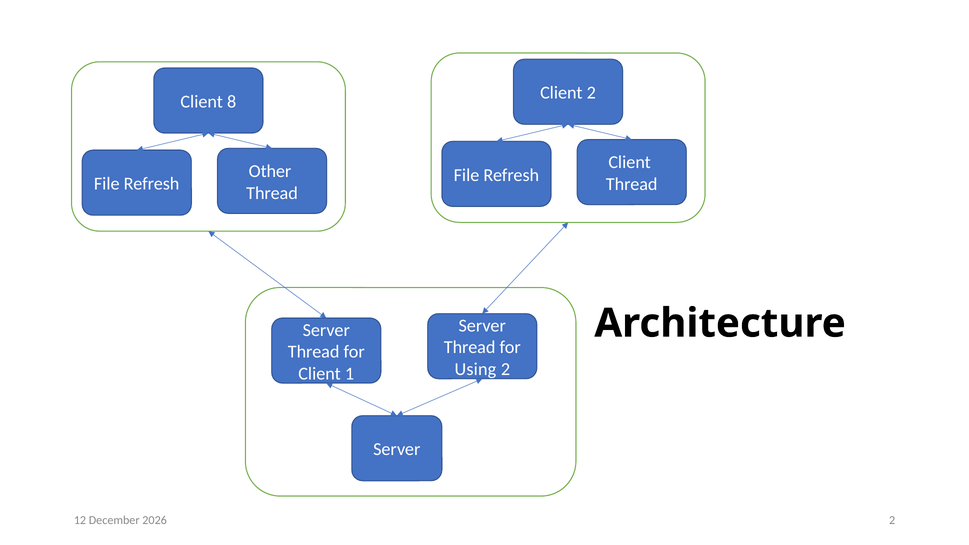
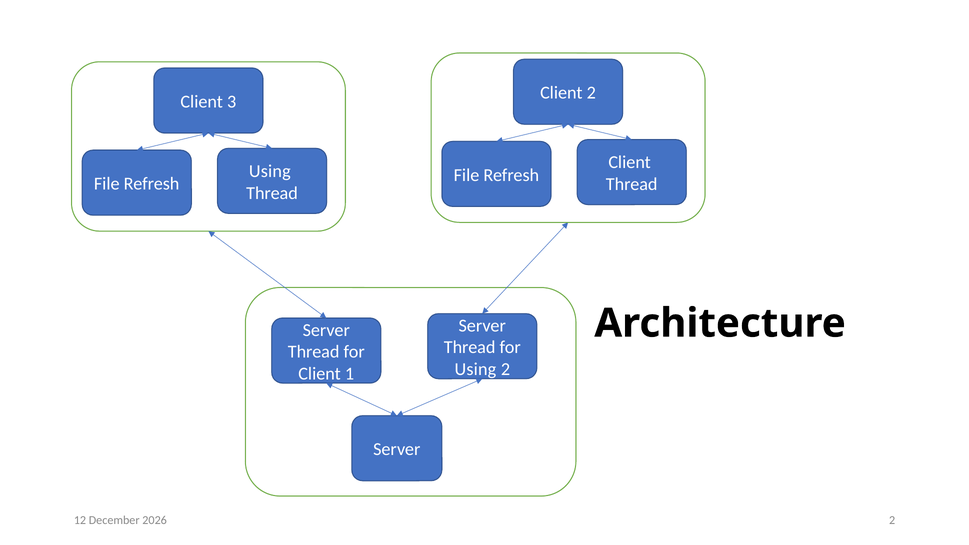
8: 8 -> 3 (232, 102)
Other: Other -> Using (270, 171)
